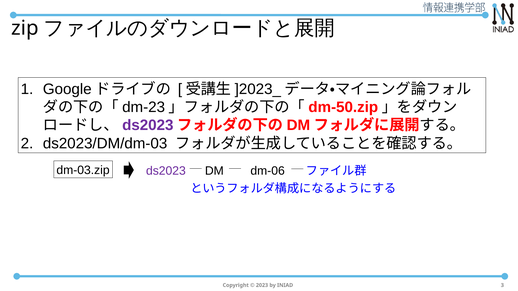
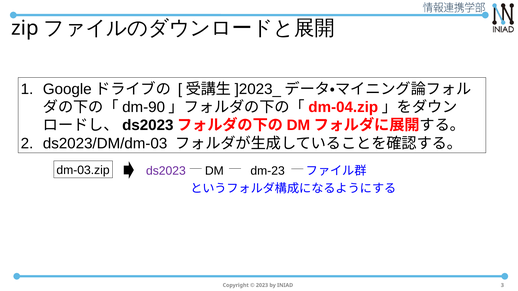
dm-23: dm-23 -> dm-90 (144, 107)
dm-50.zip: dm-50.zip -> dm-04.zip (343, 107)
ds2023 colour: purple -> black (148, 125)
dm-06: dm-06 -> dm-23 (268, 171)
